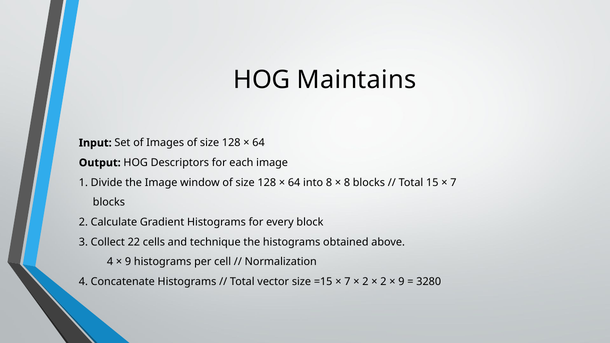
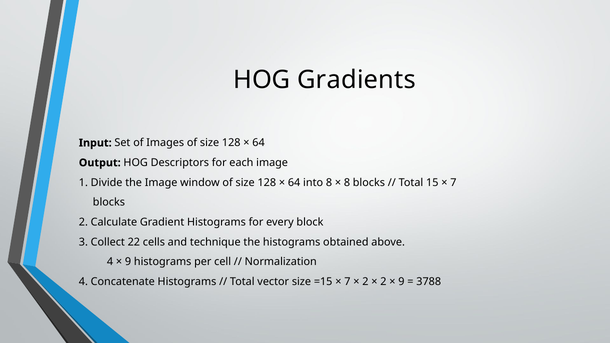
Maintains: Maintains -> Gradients (357, 80)
3280: 3280 -> 3788 (429, 282)
